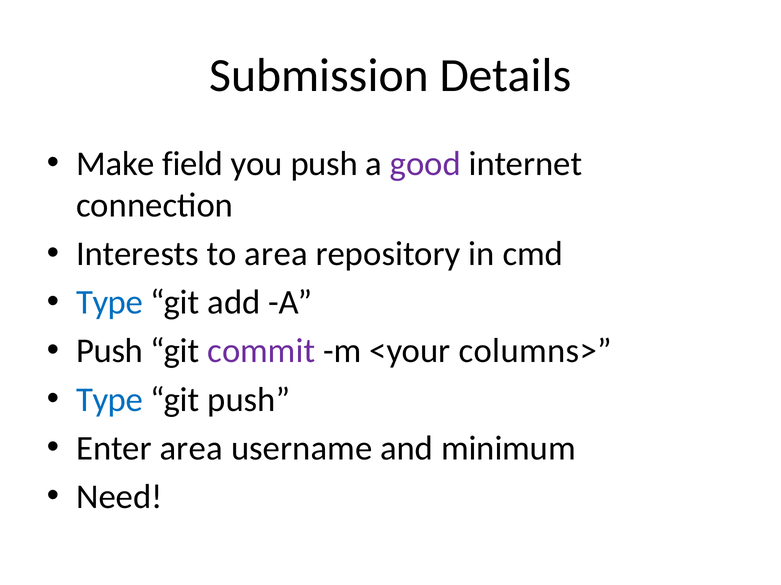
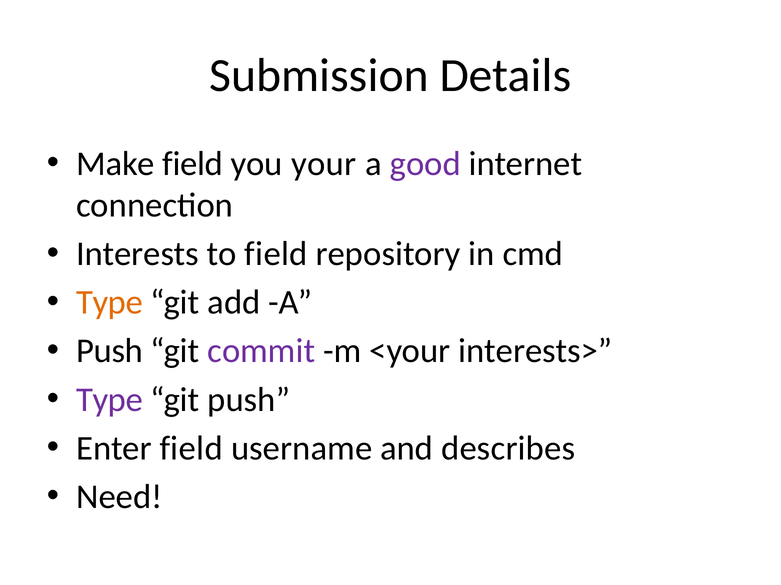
you push: push -> your (324, 164)
to area: area -> field (276, 254)
Type colour: blue -> orange (110, 303)
columns>: columns> -> interests> (535, 351)
Type colour: blue -> purple (110, 400)
Enter area: area -> field (191, 449)
minimum: minimum -> describes (508, 449)
